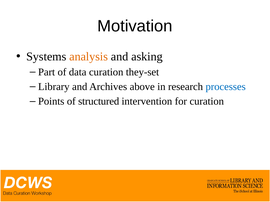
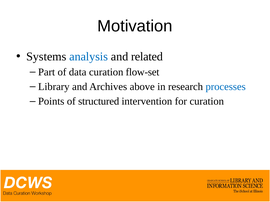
analysis colour: orange -> blue (89, 57)
asking: asking -> related (147, 57)
they-set: they-set -> flow-set (143, 72)
